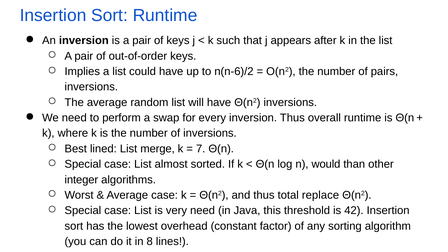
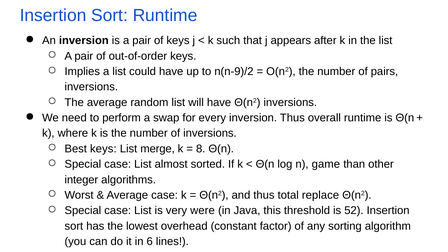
n(n-6)/2: n(n-6)/2 -> n(n-9)/2 (234, 71)
Best lined: lined -> keys (103, 149)
7: 7 -> 8 (201, 149)
would: would -> game (326, 164)
very need: need -> were (202, 211)
42: 42 -> 52 (354, 211)
8: 8 -> 6 (150, 241)
